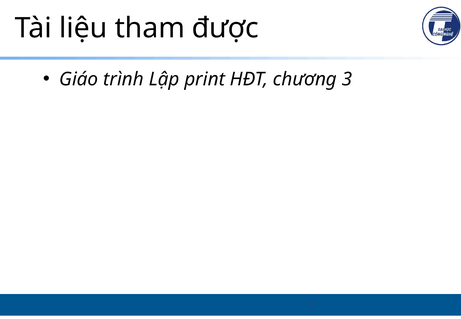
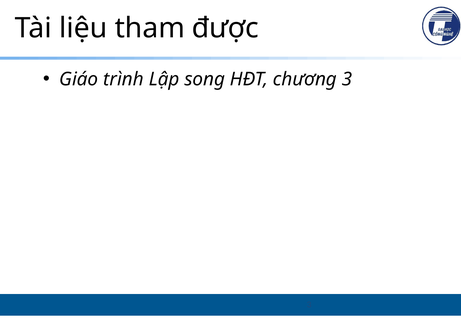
print: print -> song (205, 79)
